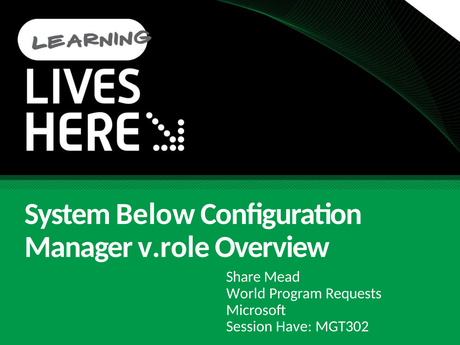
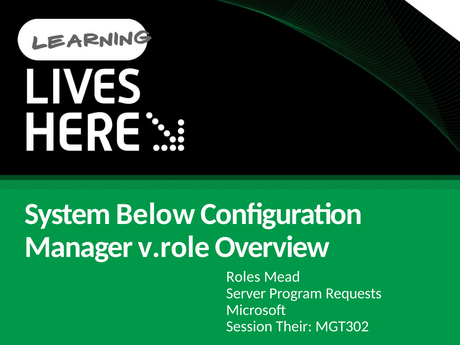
Share: Share -> Roles (243, 277)
World: World -> Server (246, 293)
Have: Have -> Their (294, 327)
